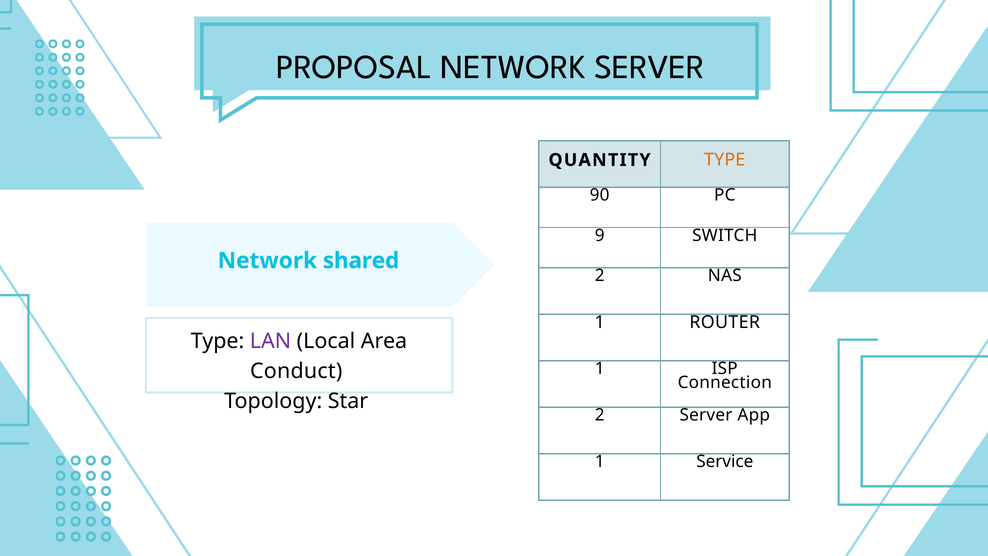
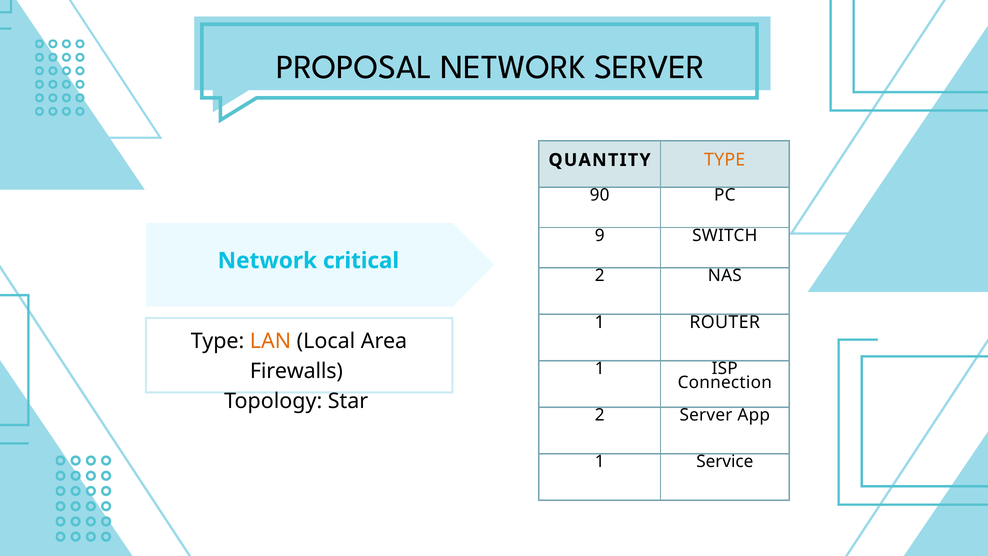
shared: shared -> critical (361, 261)
LAN colour: purple -> orange (271, 341)
Conduct: Conduct -> Firewalls (296, 371)
